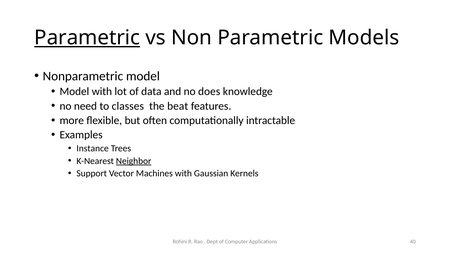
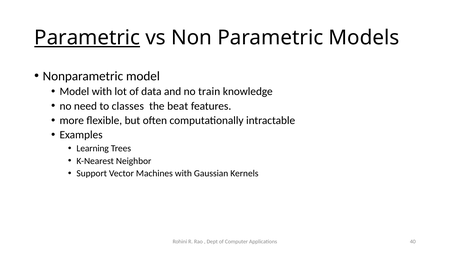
does: does -> train (209, 92)
Instance: Instance -> Learning (93, 149)
Neighbor underline: present -> none (134, 161)
